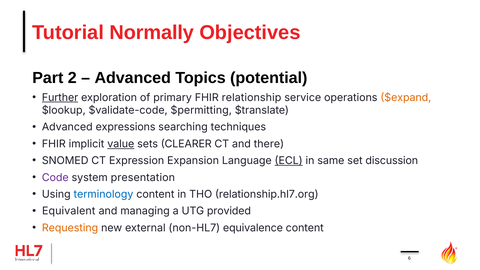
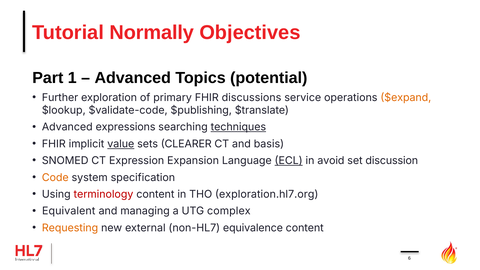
2: 2 -> 1 (72, 78)
Further underline: present -> none (60, 98)
relationship: relationship -> discussions (252, 98)
$permitting: $permitting -> $publishing (201, 110)
techniques underline: none -> present (238, 127)
there: there -> basis (269, 144)
same: same -> avoid (331, 161)
Code colour: purple -> orange (55, 178)
presentation: presentation -> specification (143, 178)
terminology colour: blue -> red (104, 194)
relationship.hl7.org: relationship.hl7.org -> exploration.hl7.org (267, 194)
provided: provided -> complex (229, 211)
